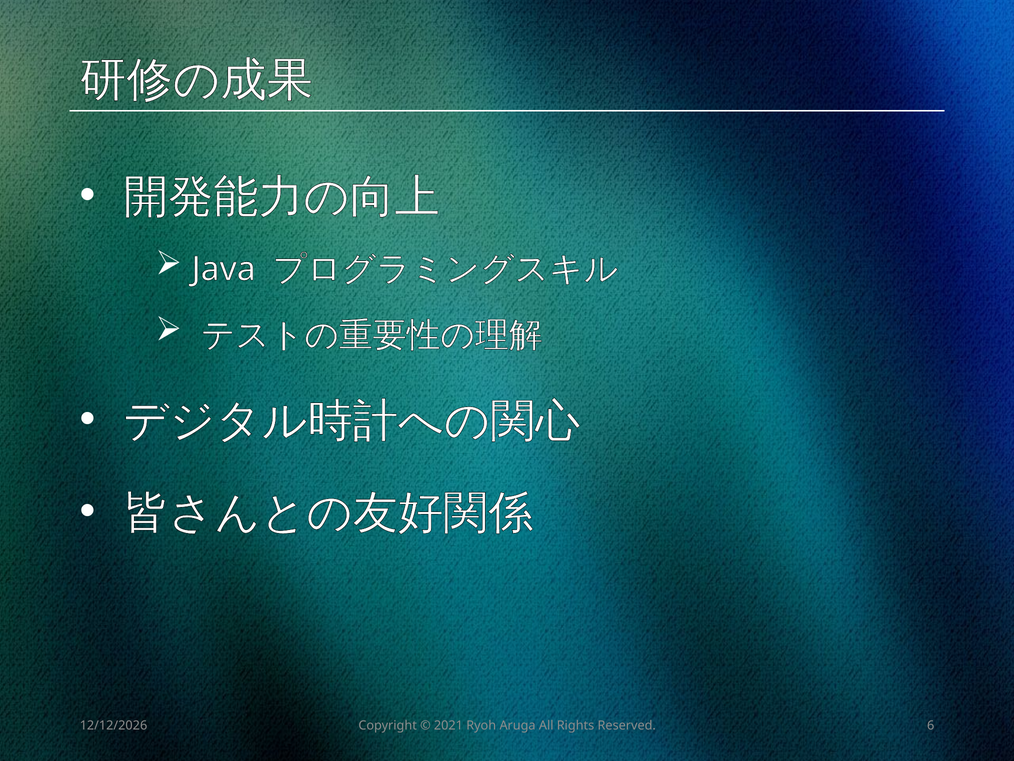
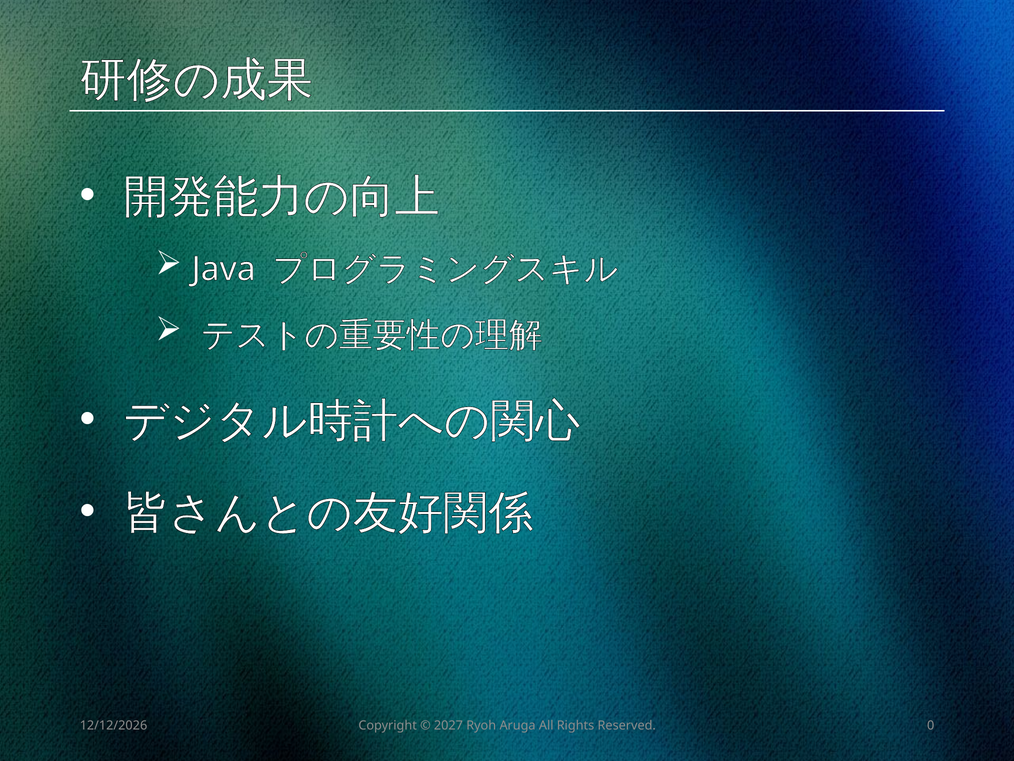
2021: 2021 -> 2027 (448, 725)
6: 6 -> 0 (931, 725)
